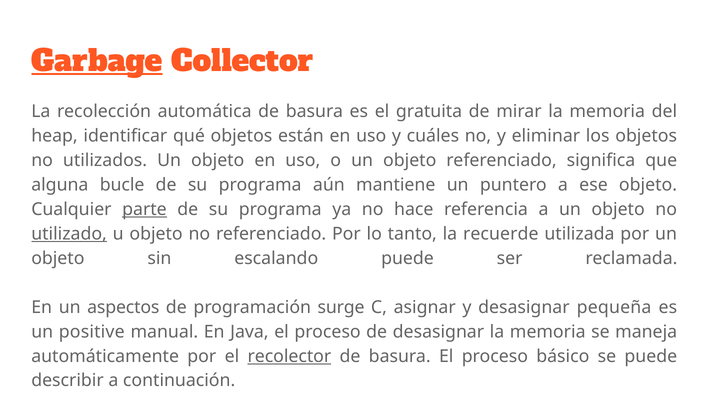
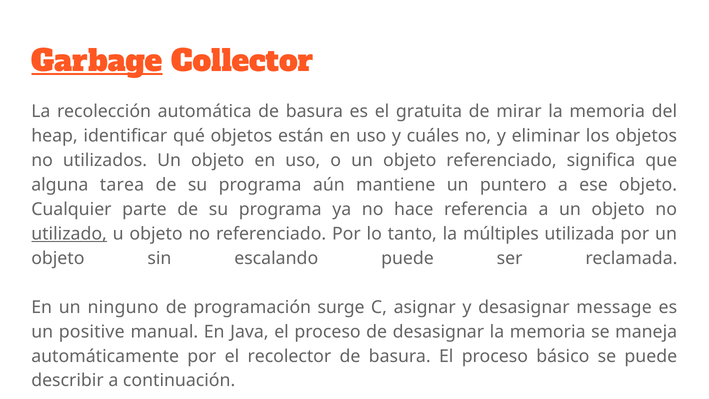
bucle: bucle -> tarea (122, 185)
parte underline: present -> none (144, 209)
recuerde: recuerde -> múltiples (501, 234)
aspectos: aspectos -> ninguno (123, 307)
pequeña: pequeña -> message (614, 307)
recolector underline: present -> none (289, 356)
